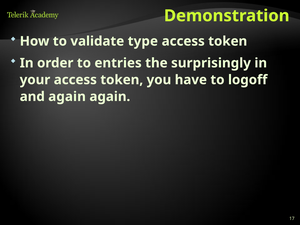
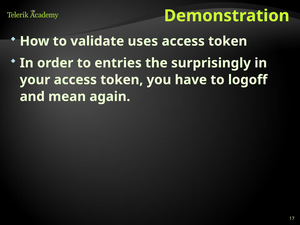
type: type -> uses (143, 41)
and again: again -> mean (67, 97)
